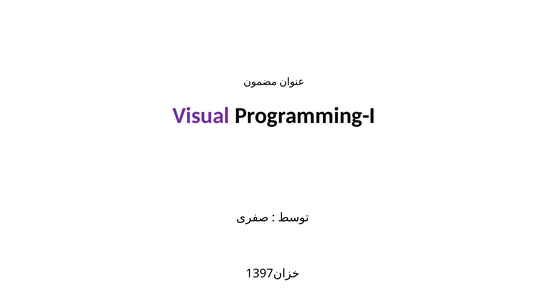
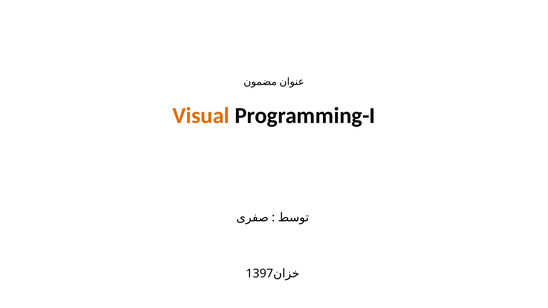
Visual colour: purple -> orange (201, 116)
